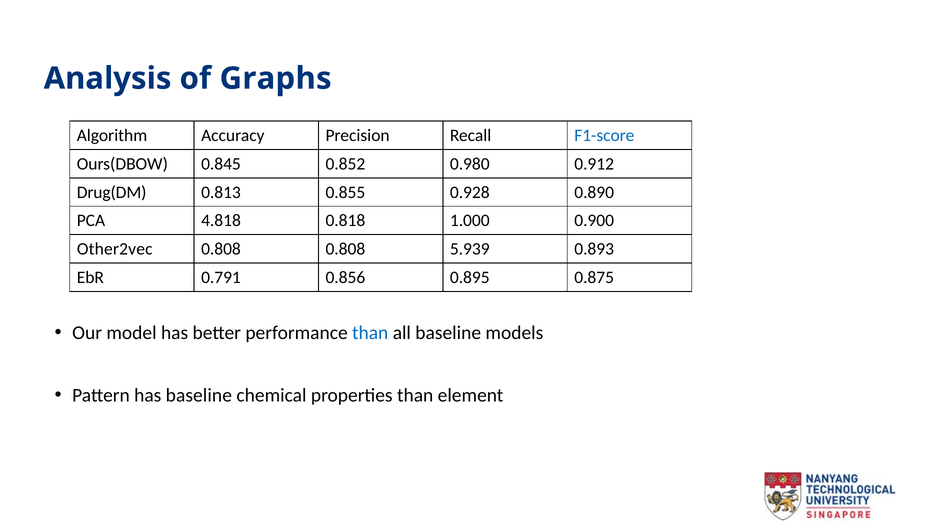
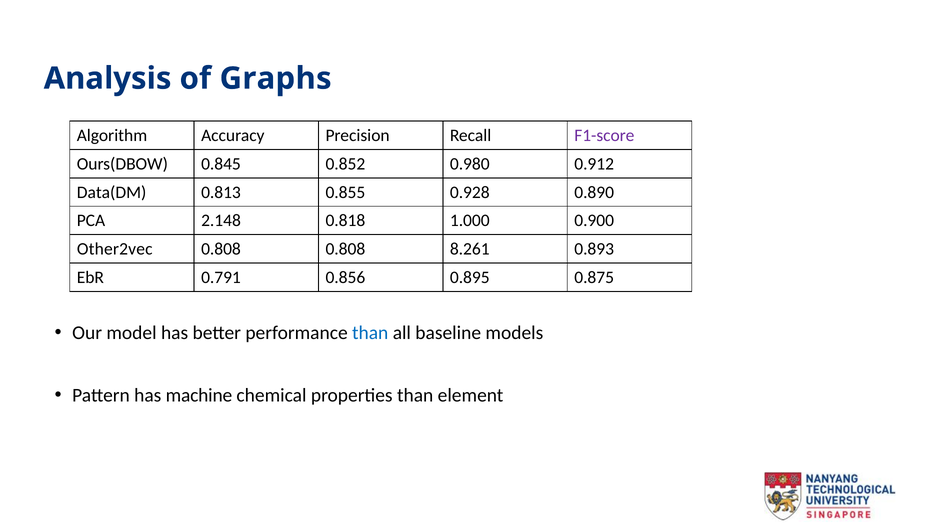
F1-score colour: blue -> purple (604, 135)
Drug(DM: Drug(DM -> Data(DM (112, 192)
4.818: 4.818 -> 2.148 (221, 221)
5.939: 5.939 -> 8.261 (470, 249)
has baseline: baseline -> machine (199, 395)
